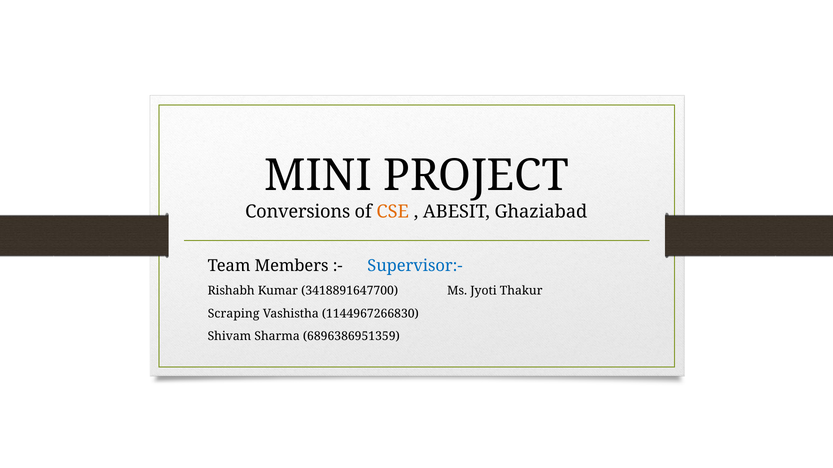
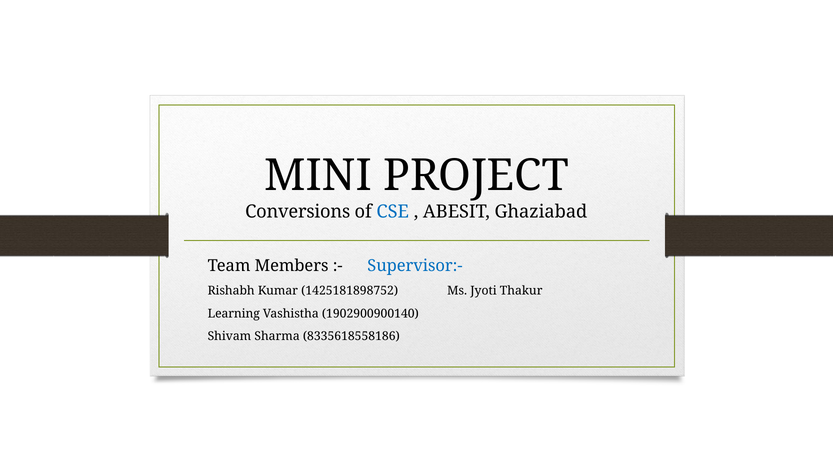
CSE colour: orange -> blue (393, 212)
3418891647700: 3418891647700 -> 1425181898752 (350, 291)
Scraping: Scraping -> Learning (234, 314)
1144967266830: 1144967266830 -> 1902900900140 (370, 314)
6896386951359: 6896386951359 -> 8335618558186 (351, 337)
